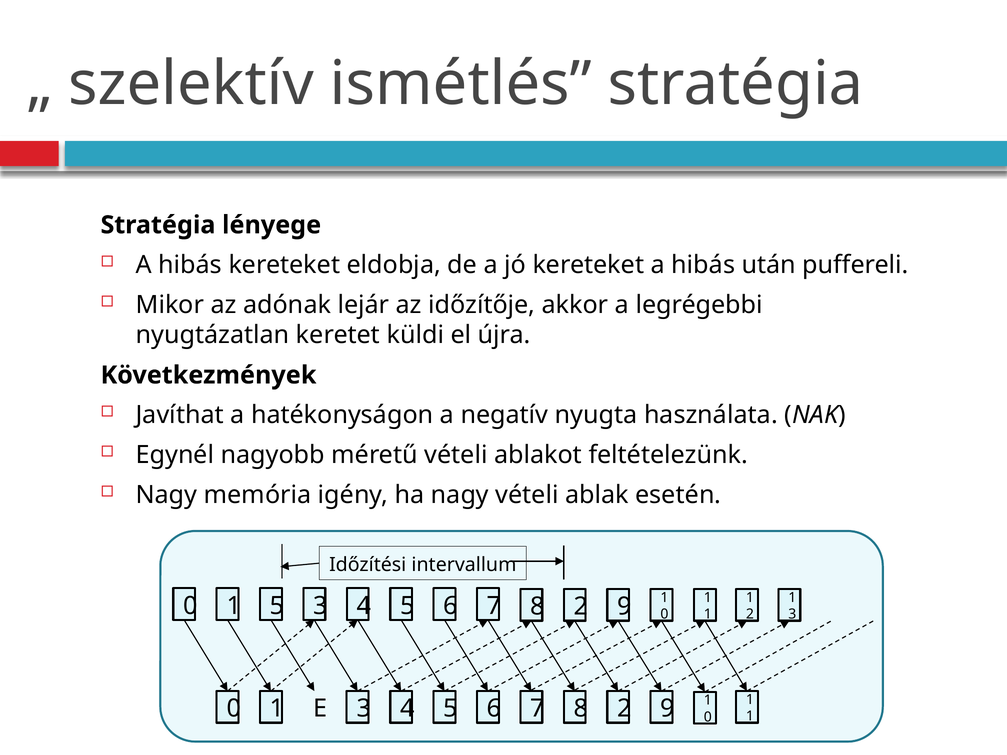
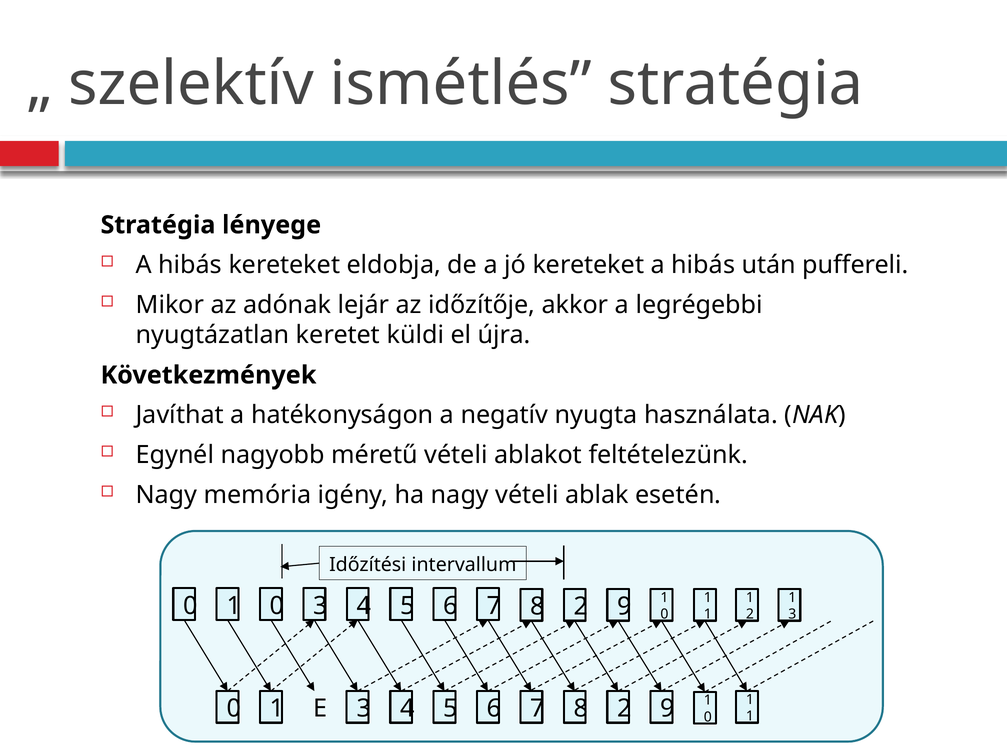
5: 5 -> 0 (277, 606)
